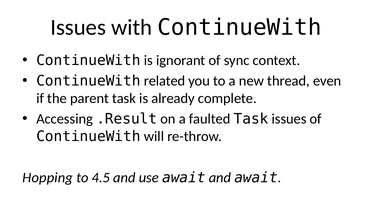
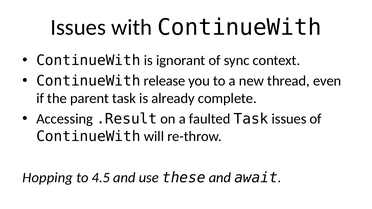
related: related -> release (165, 81)
use await: await -> these (184, 178)
